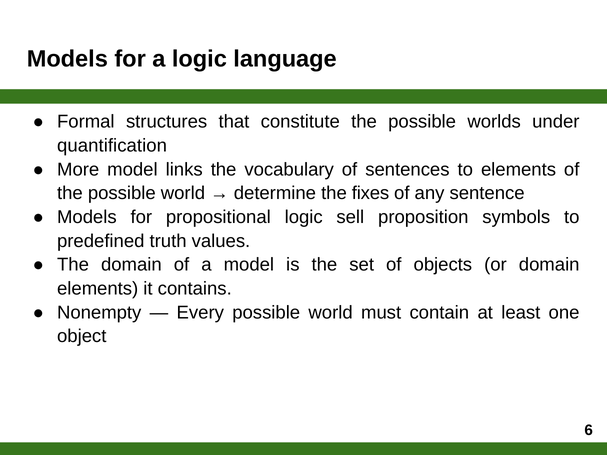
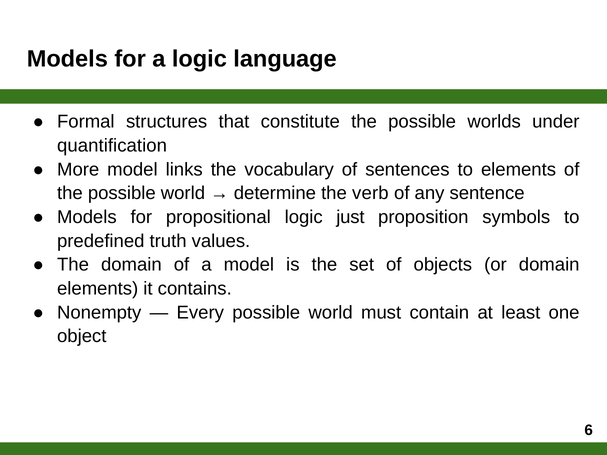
fixes: fixes -> verb (370, 193)
sell: sell -> just (350, 217)
